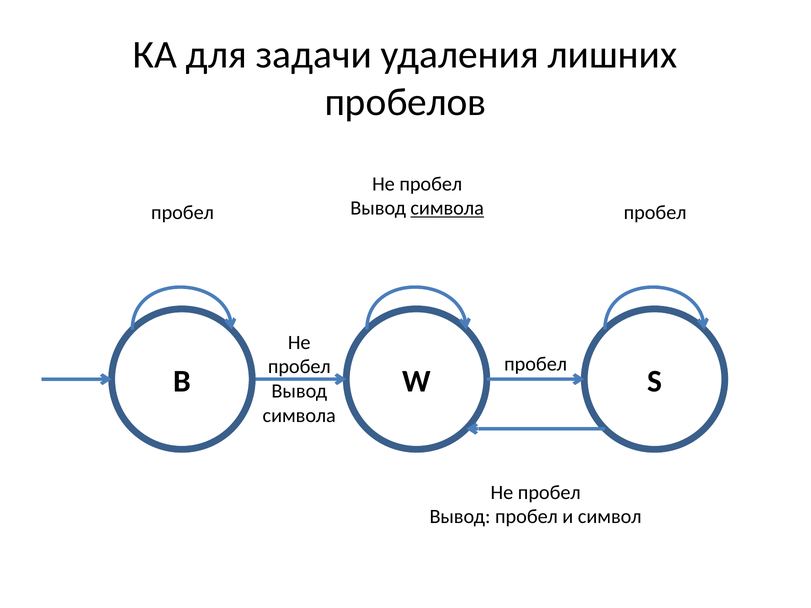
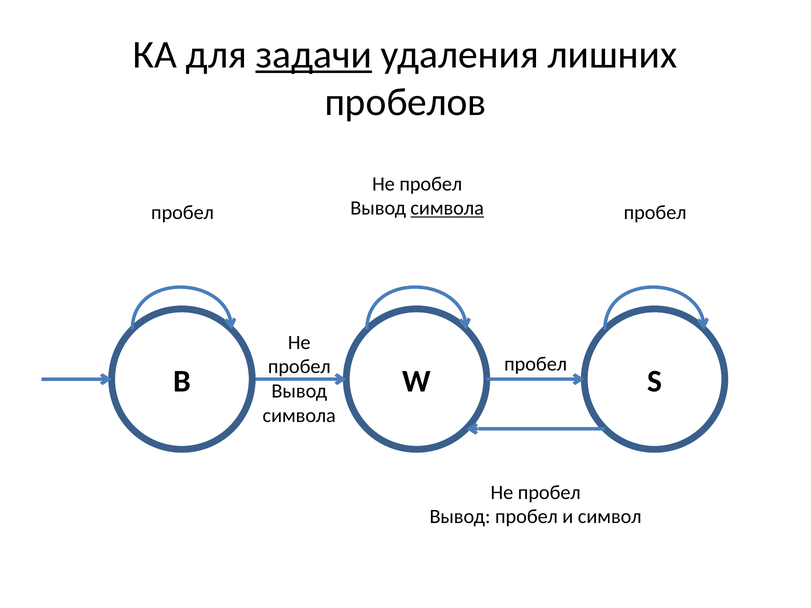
задачи underline: none -> present (314, 55)
